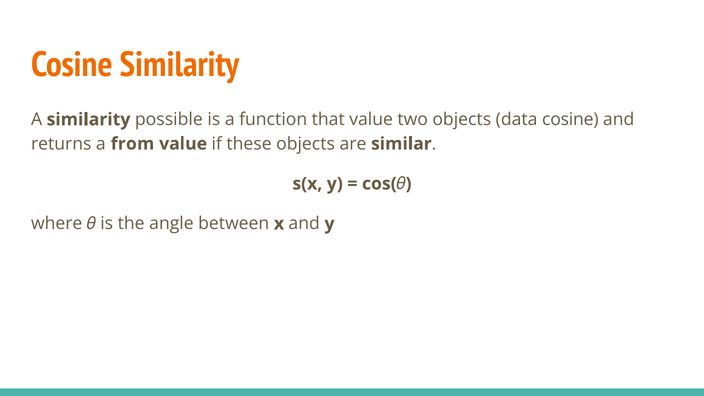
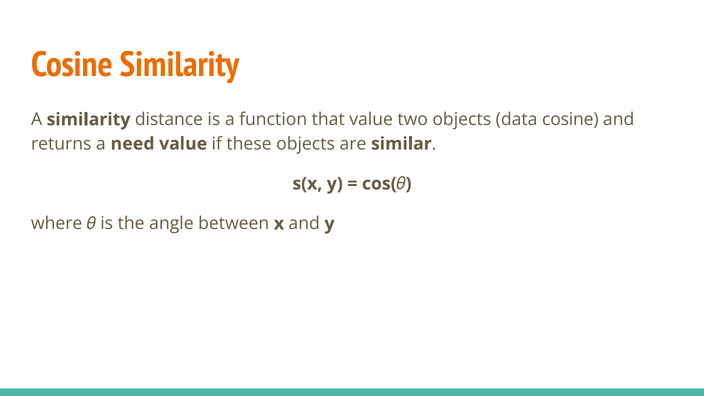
possible: possible -> distance (169, 119)
from: from -> need (133, 144)
